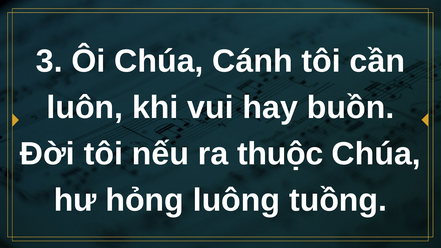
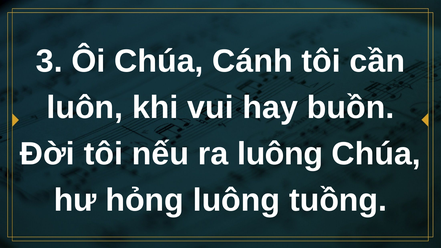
ra thuộc: thuộc -> luông (280, 154)
